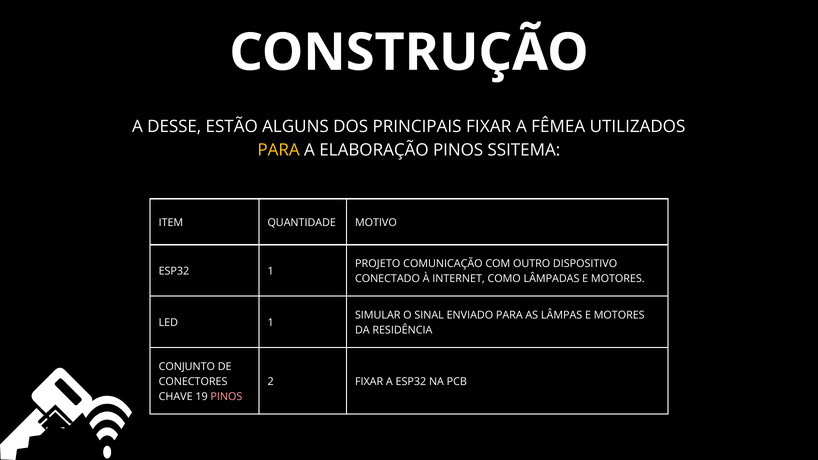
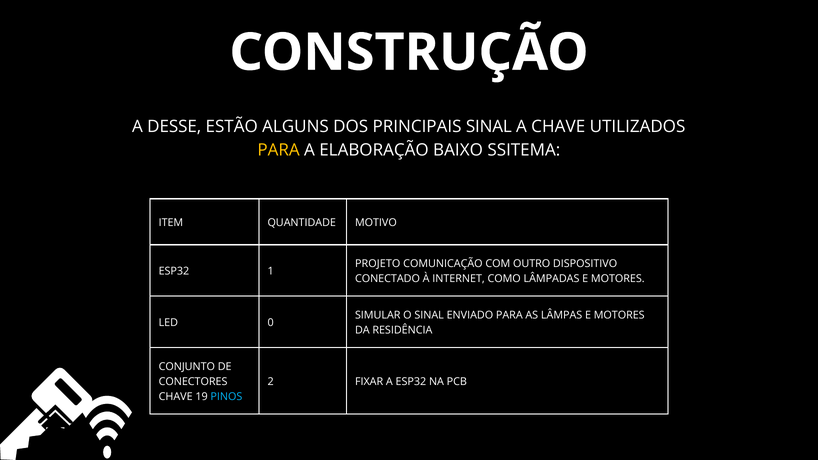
PRINCIPAIS FIXAR: FIXAR -> SINAL (489, 126)
A FÊMEA: FÊMEA -> CHAVE (558, 126)
ELABORAÇÃO PINOS: PINOS -> BAIXO (458, 150)
LED 1: 1 -> 0 (271, 323)
PINOS colour: pink -> light blue (226, 397)
